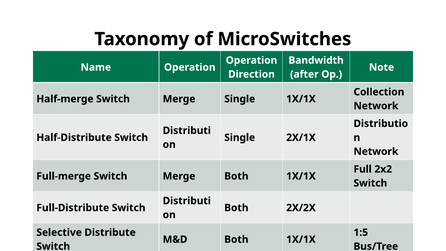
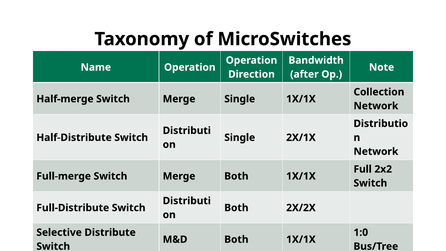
1:5: 1:5 -> 1:0 (361, 232)
